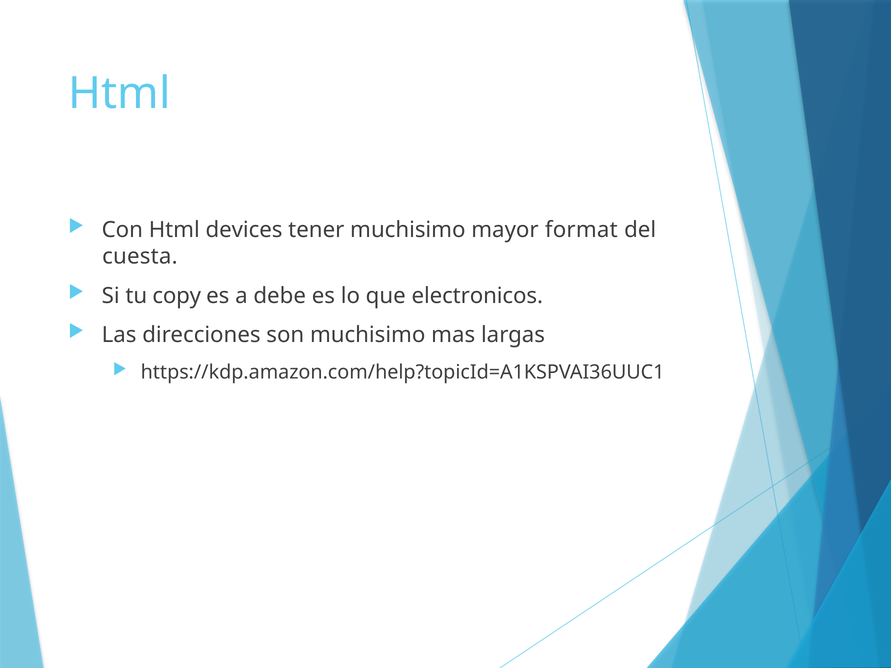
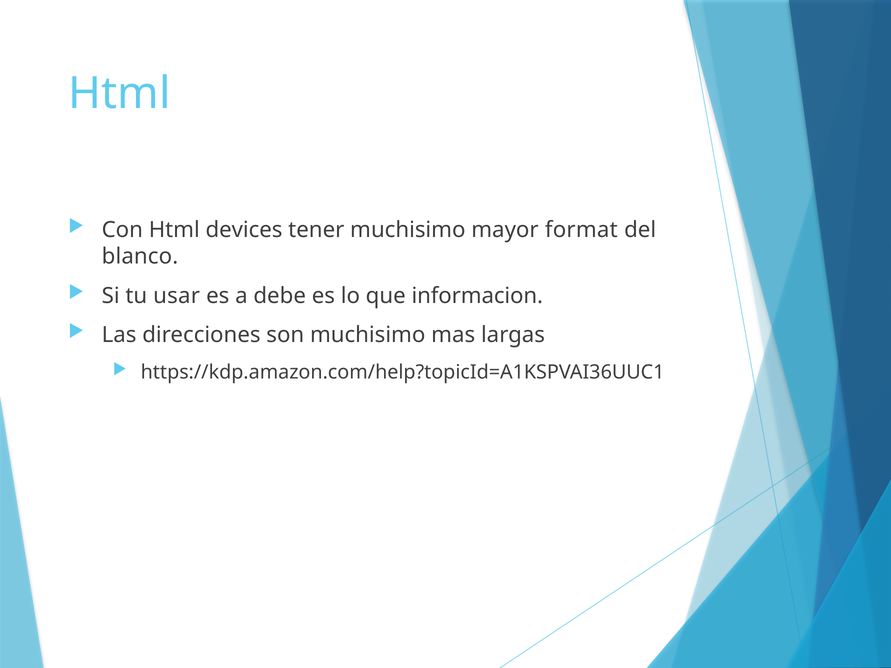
cuesta: cuesta -> blanco (140, 257)
copy: copy -> usar (177, 296)
electronicos: electronicos -> informacion (477, 296)
